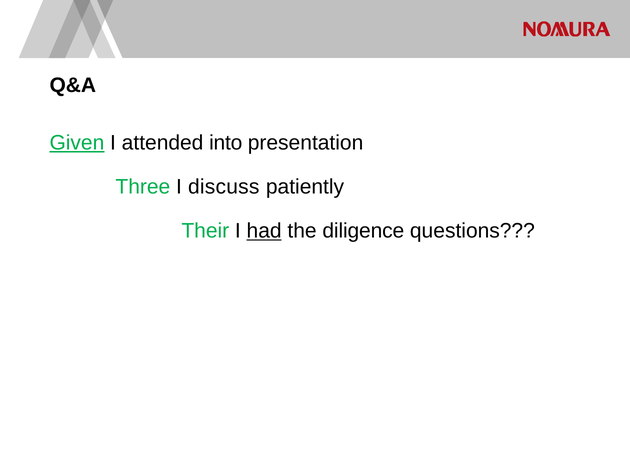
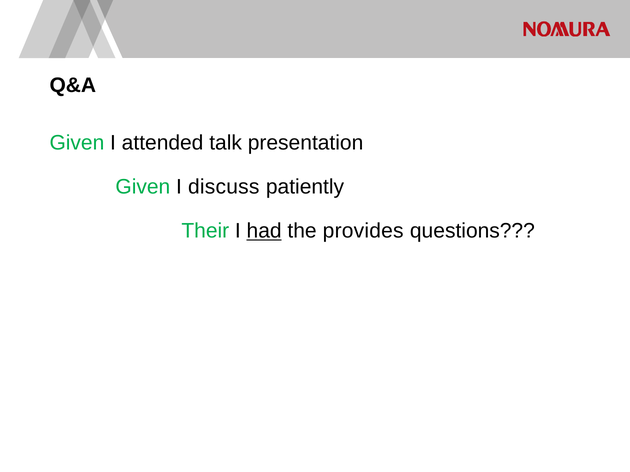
Given underline: present -> none (77, 143)
into: into -> talk (226, 143)
Three: Three -> Given (143, 187)
diligence: diligence -> provides (363, 231)
